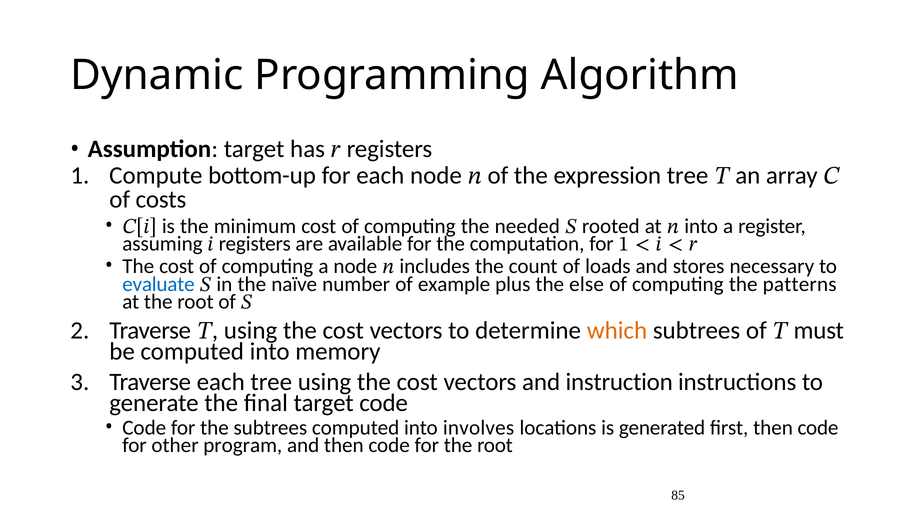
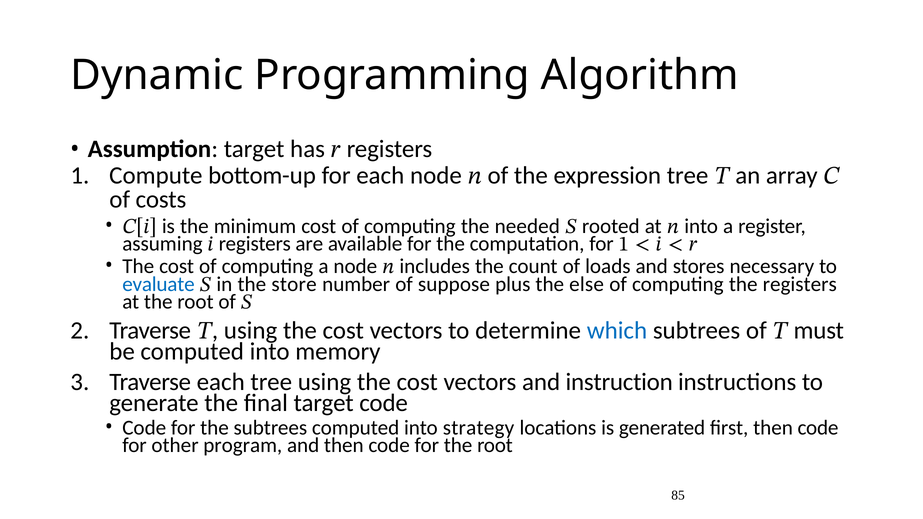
naïve: naïve -> store (294, 284)
example: example -> suppose (454, 284)
the patterns: patterns -> registers (800, 284)
which colour: orange -> blue (617, 331)
involves: involves -> strategy (479, 428)
